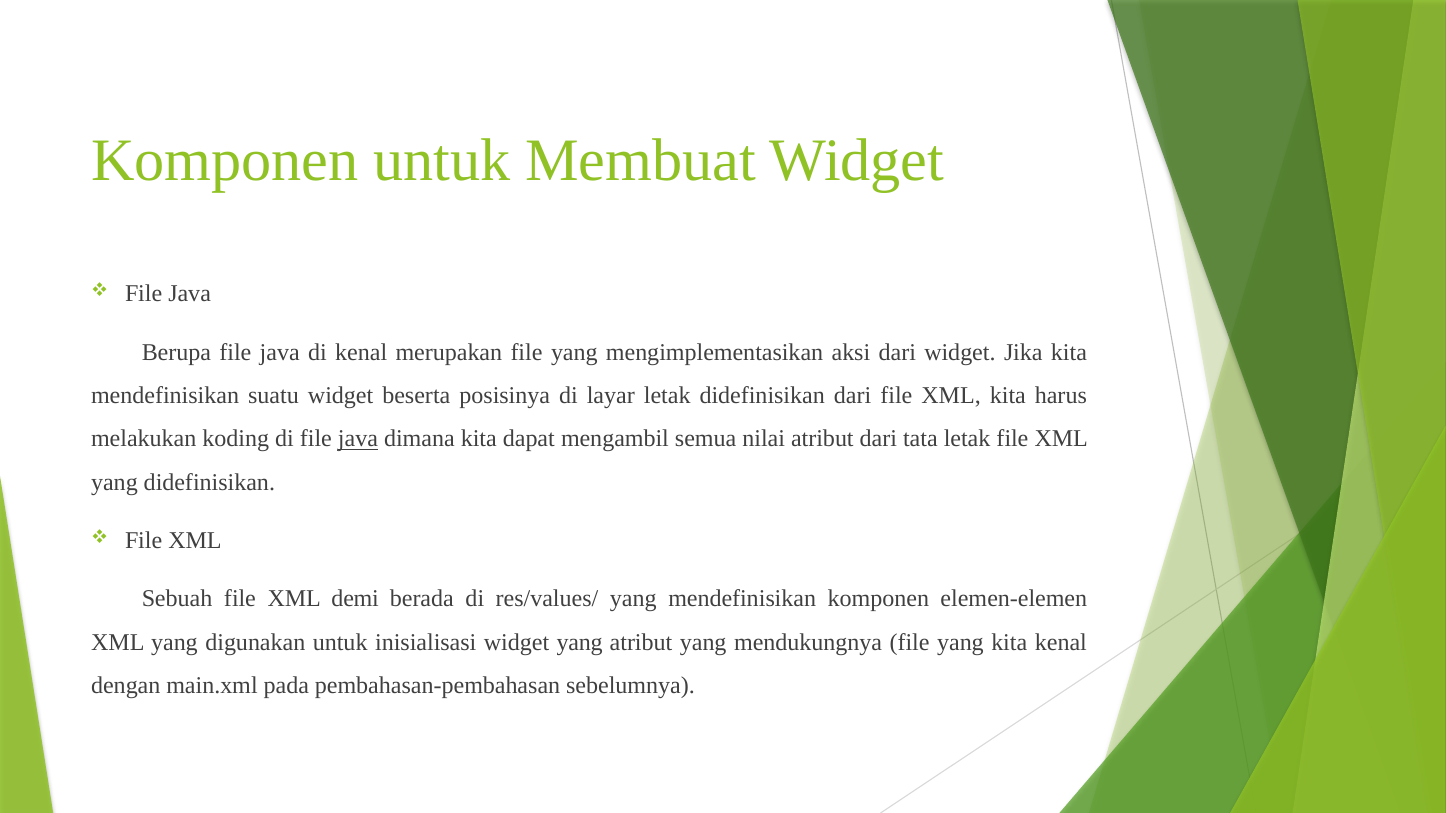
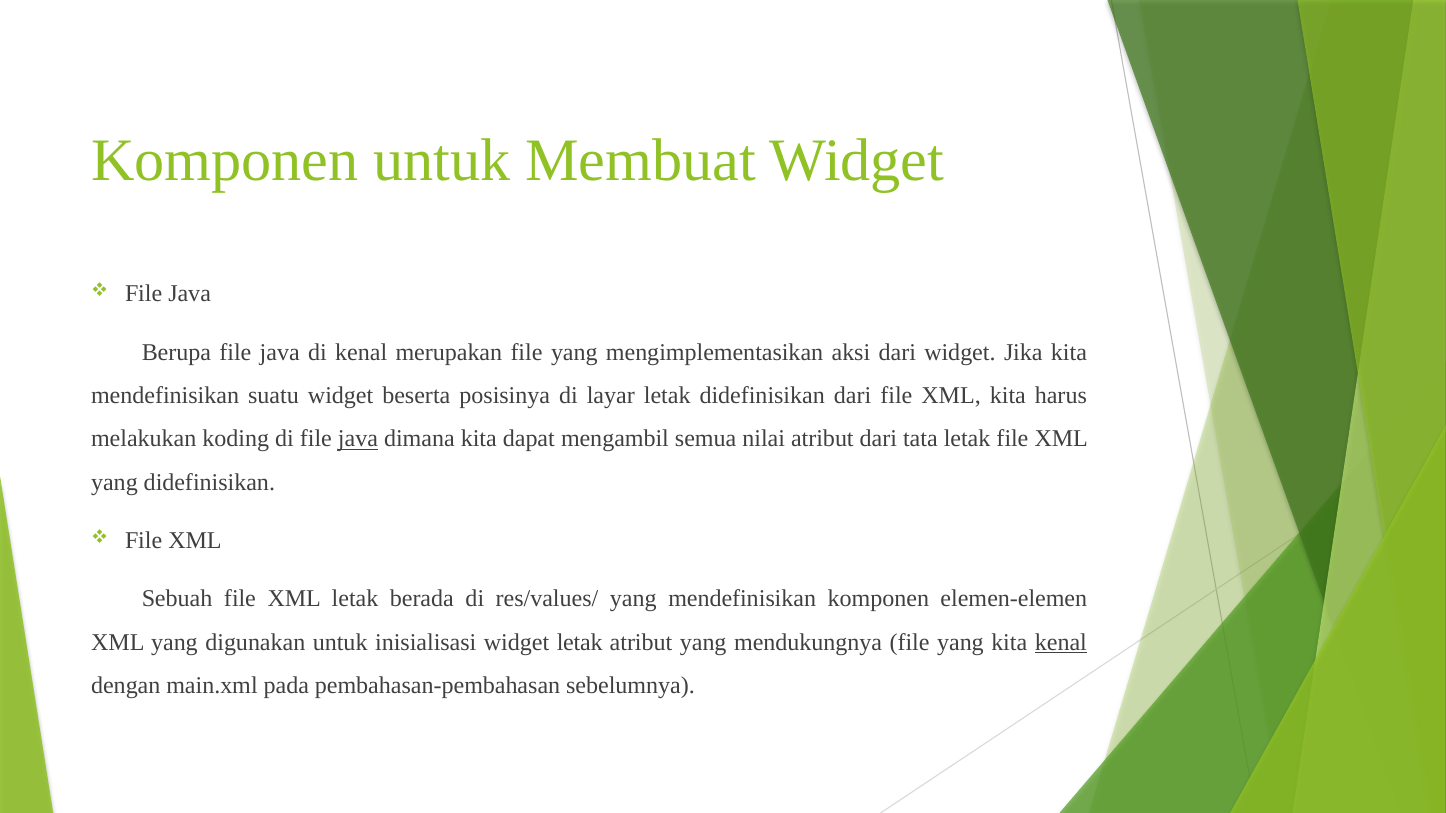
XML demi: demi -> letak (355, 599)
widget yang: yang -> letak (580, 643)
kenal underline: none -> present (1061, 643)
